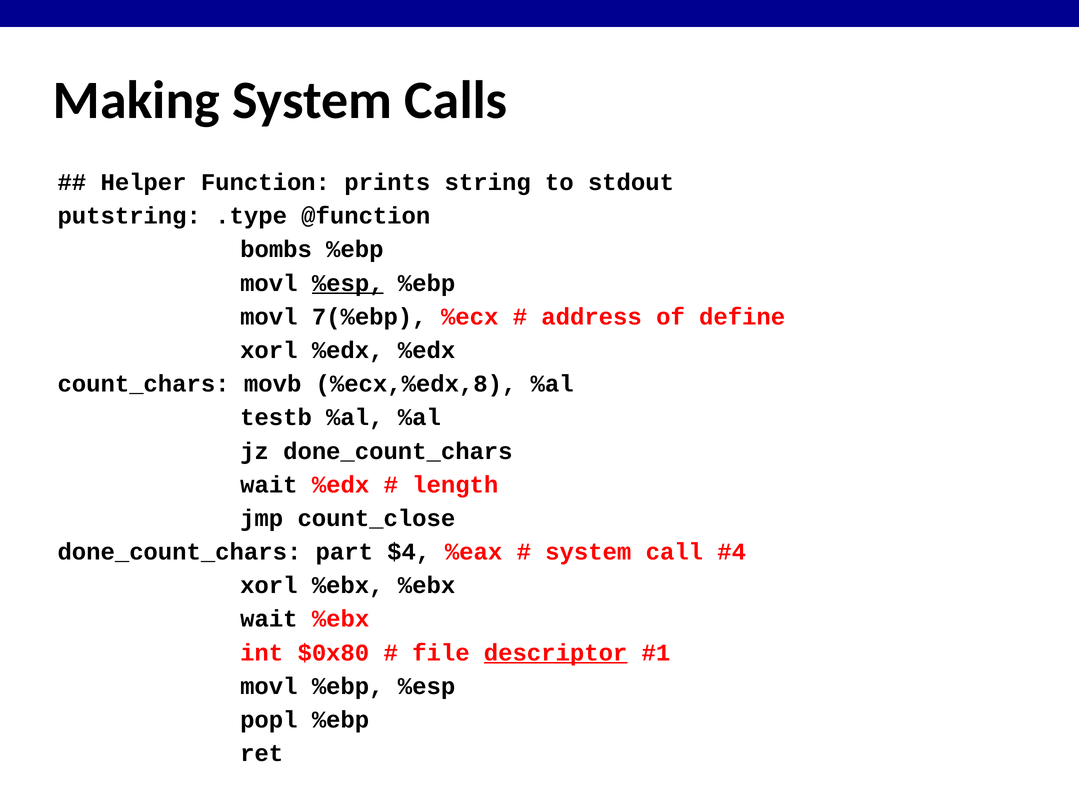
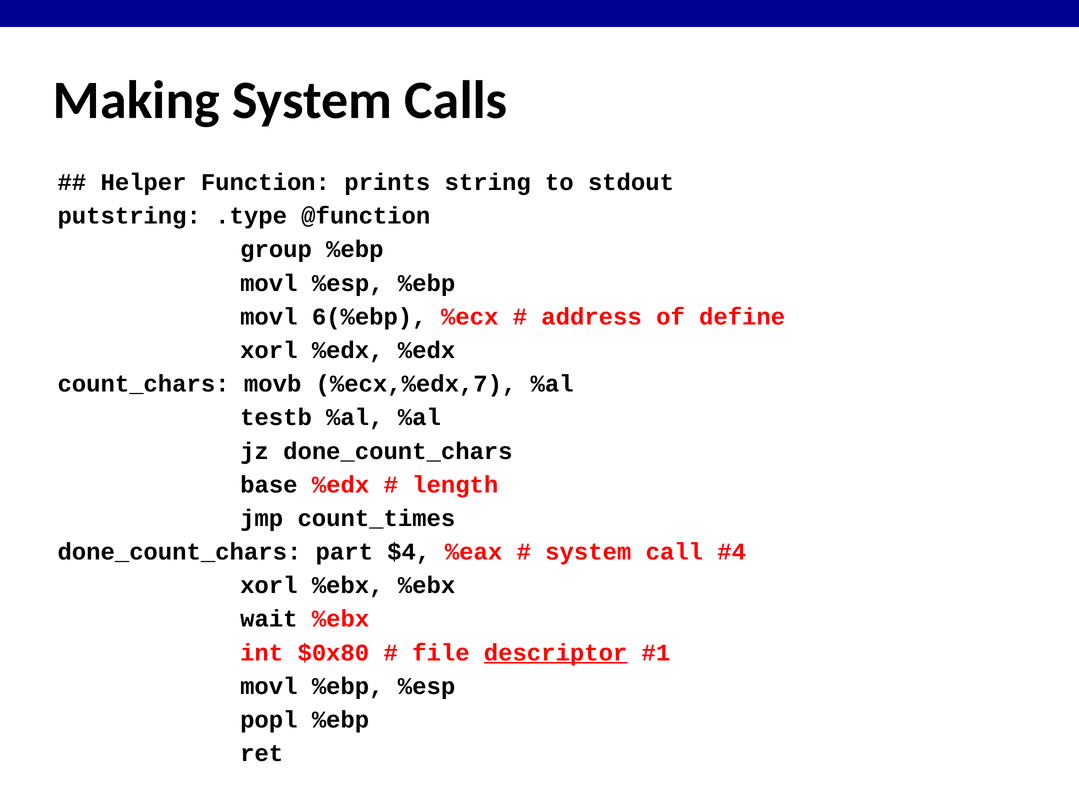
bombs: bombs -> group (276, 249)
%esp underline: present -> none (348, 283)
7(%ebp: 7(%ebp -> 6(%ebp (369, 316)
%ecx,%edx,8: %ecx,%edx,8 -> %ecx,%edx,7 (416, 384)
wait: wait -> base (269, 484)
count_close: count_close -> count_times (376, 518)
